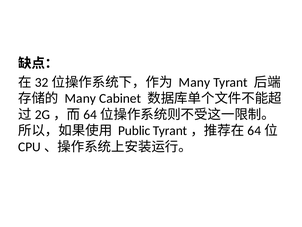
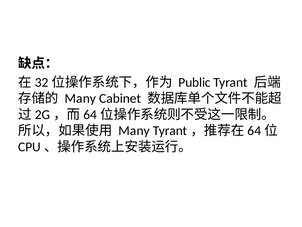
Many: Many -> Public (195, 82)
Public: Public -> Many (134, 130)
